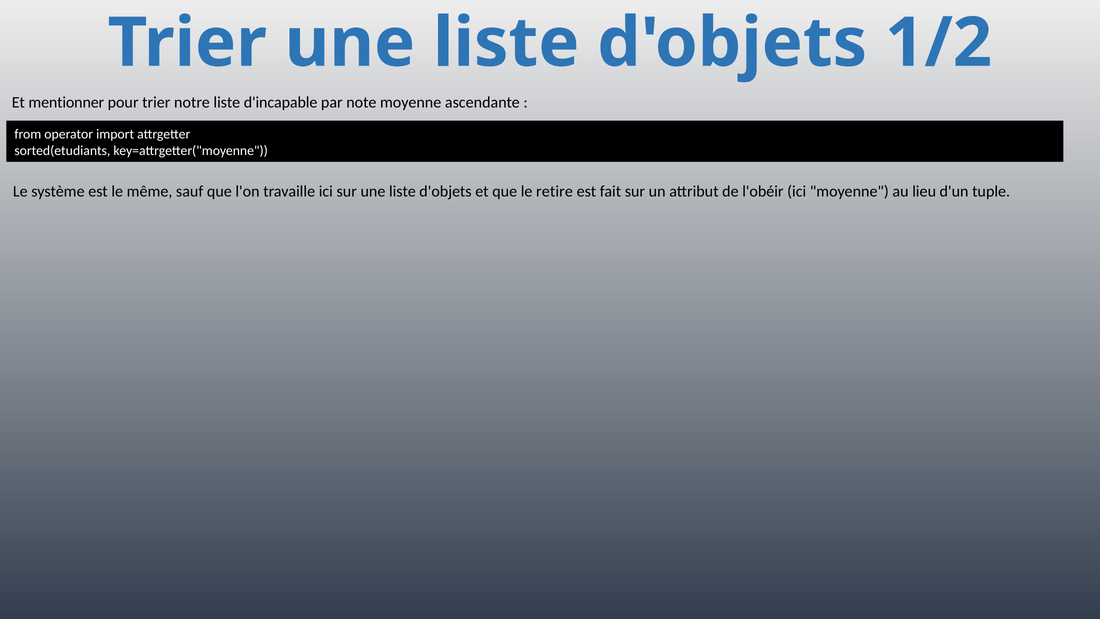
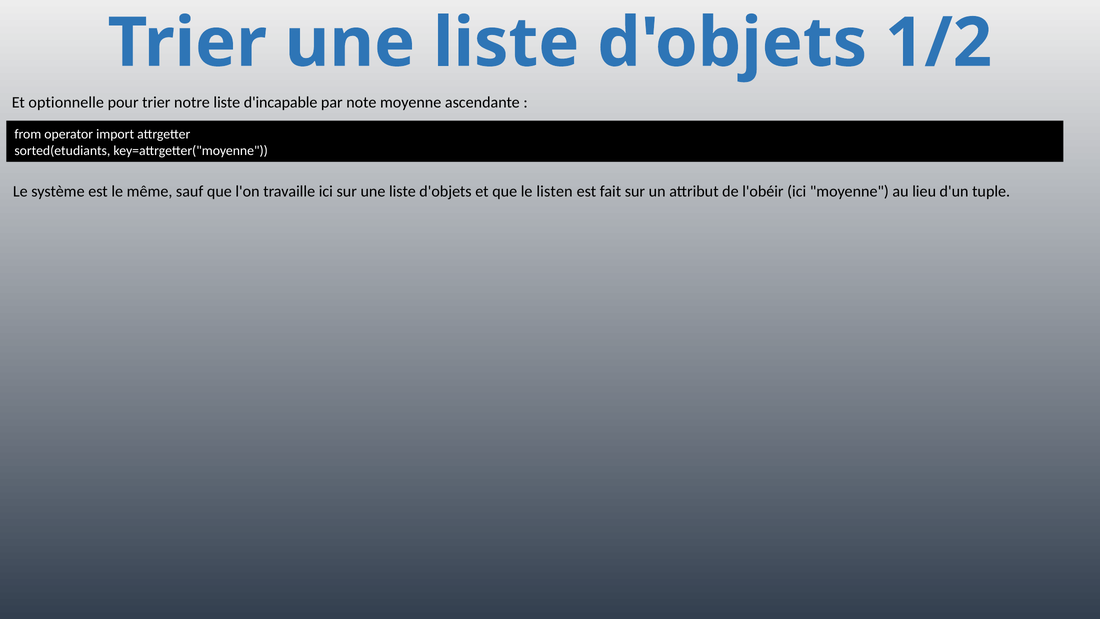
mentionner: mentionner -> optionnelle (66, 103)
retire: retire -> listen (554, 191)
